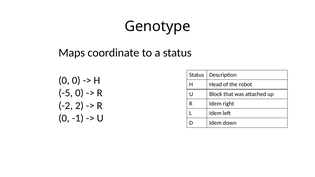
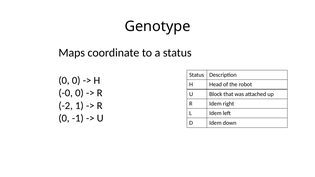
-5: -5 -> -0 (66, 93)
2: 2 -> 1 (79, 106)
